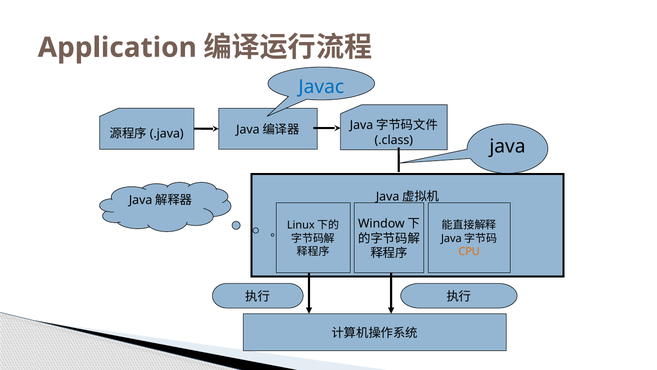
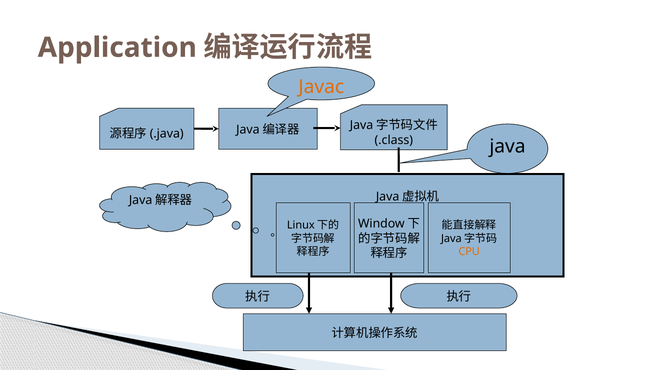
Javac colour: blue -> orange (321, 87)
